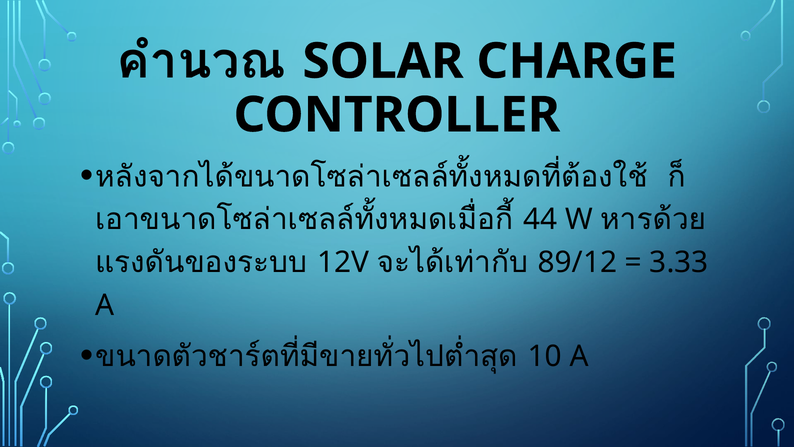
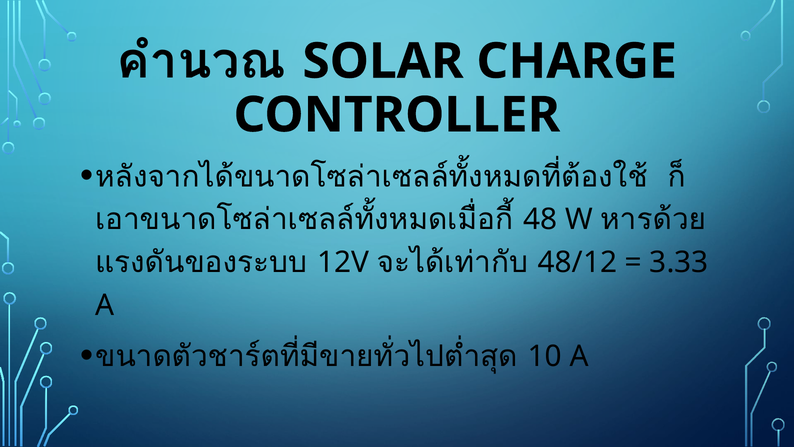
44: 44 -> 48 (540, 219)
89/12: 89/12 -> 48/12 (577, 262)
